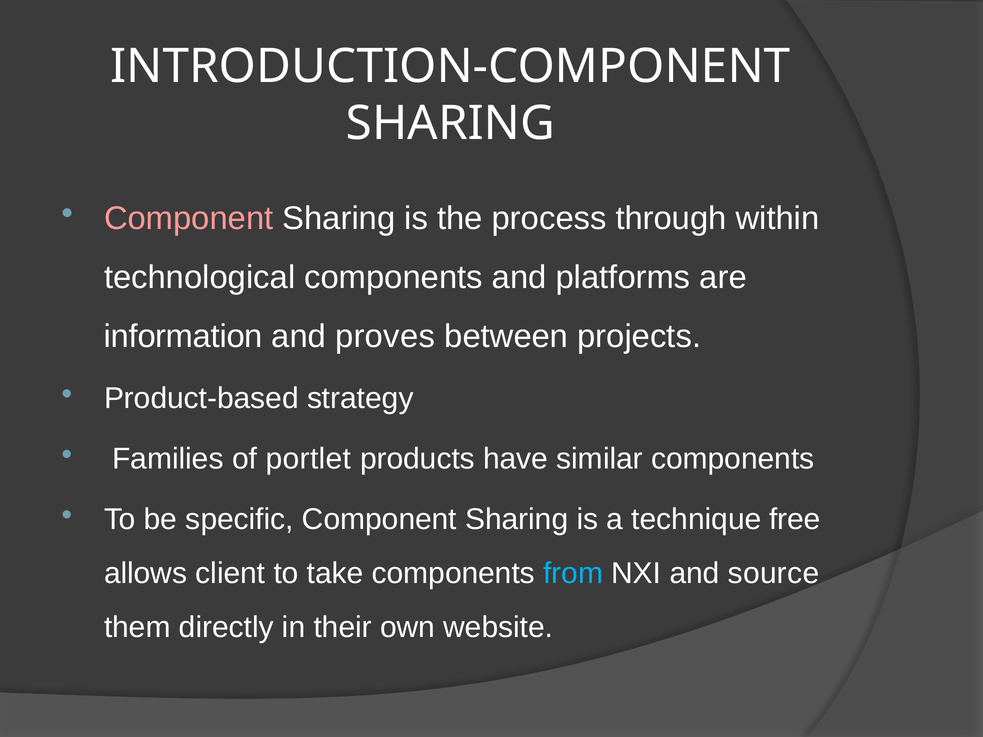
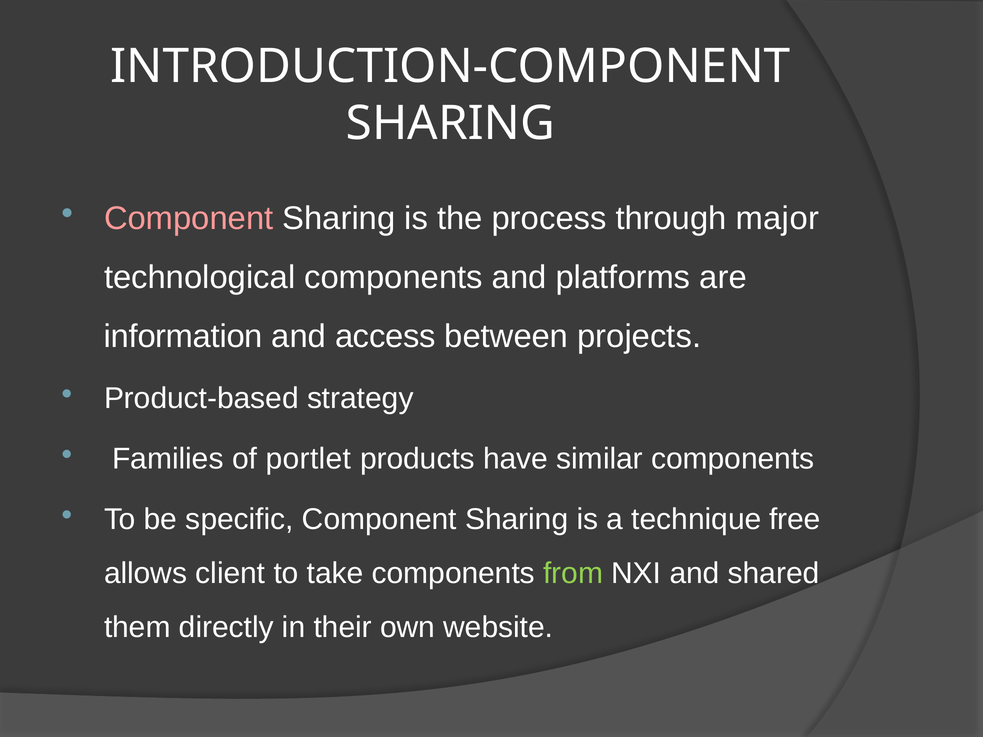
within: within -> major (777, 218)
proves: proves -> access (385, 336)
from colour: light blue -> light green (573, 574)
source: source -> shared (774, 574)
